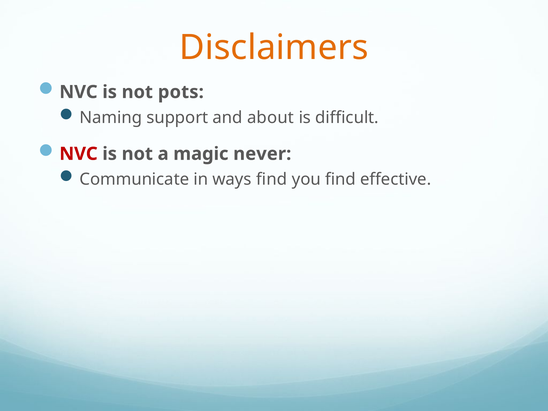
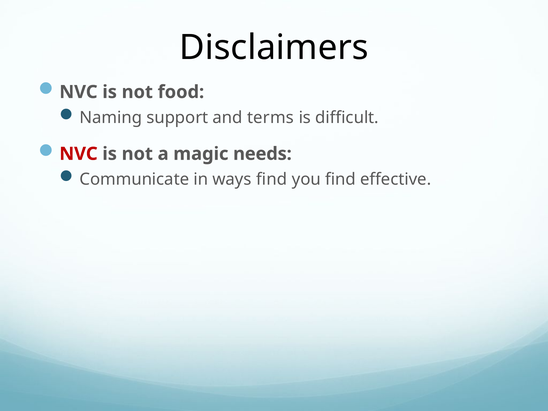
Disclaimers colour: orange -> black (274, 47)
pots: pots -> food (181, 92)
about: about -> terms (270, 117)
never: never -> needs (262, 154)
